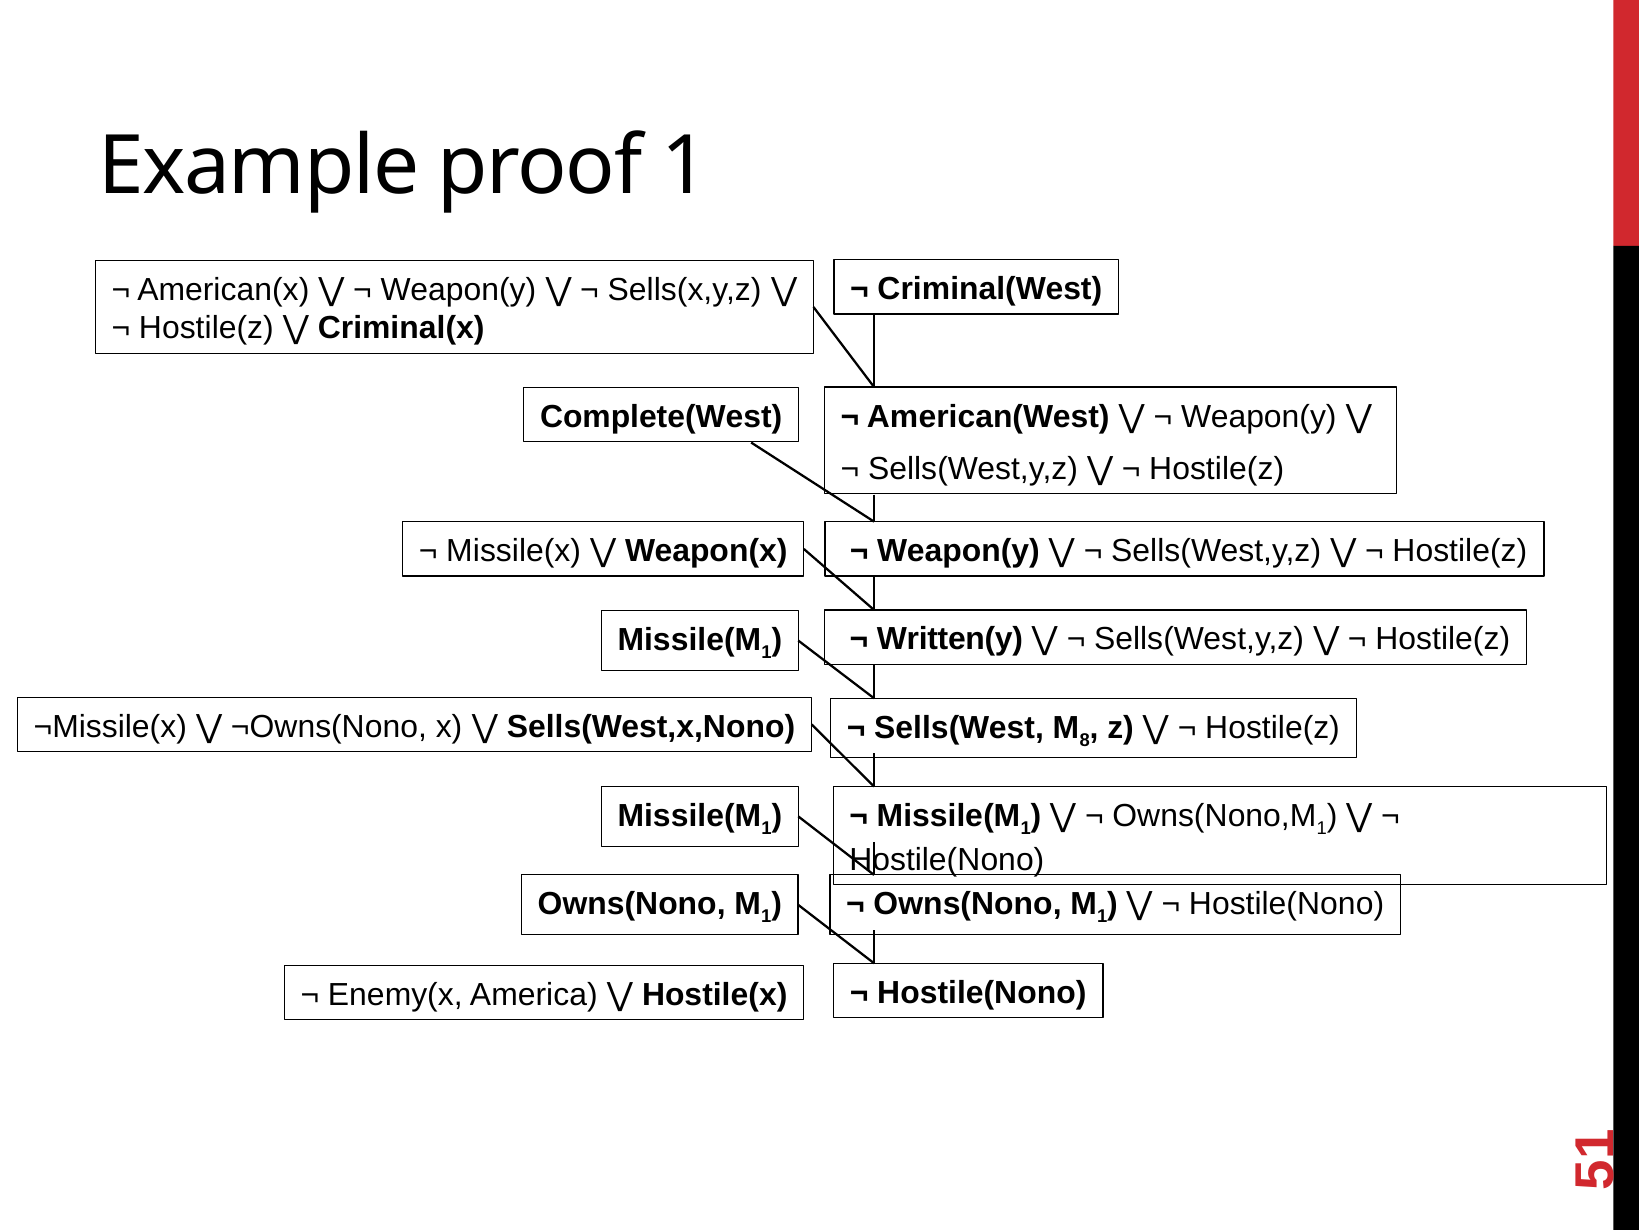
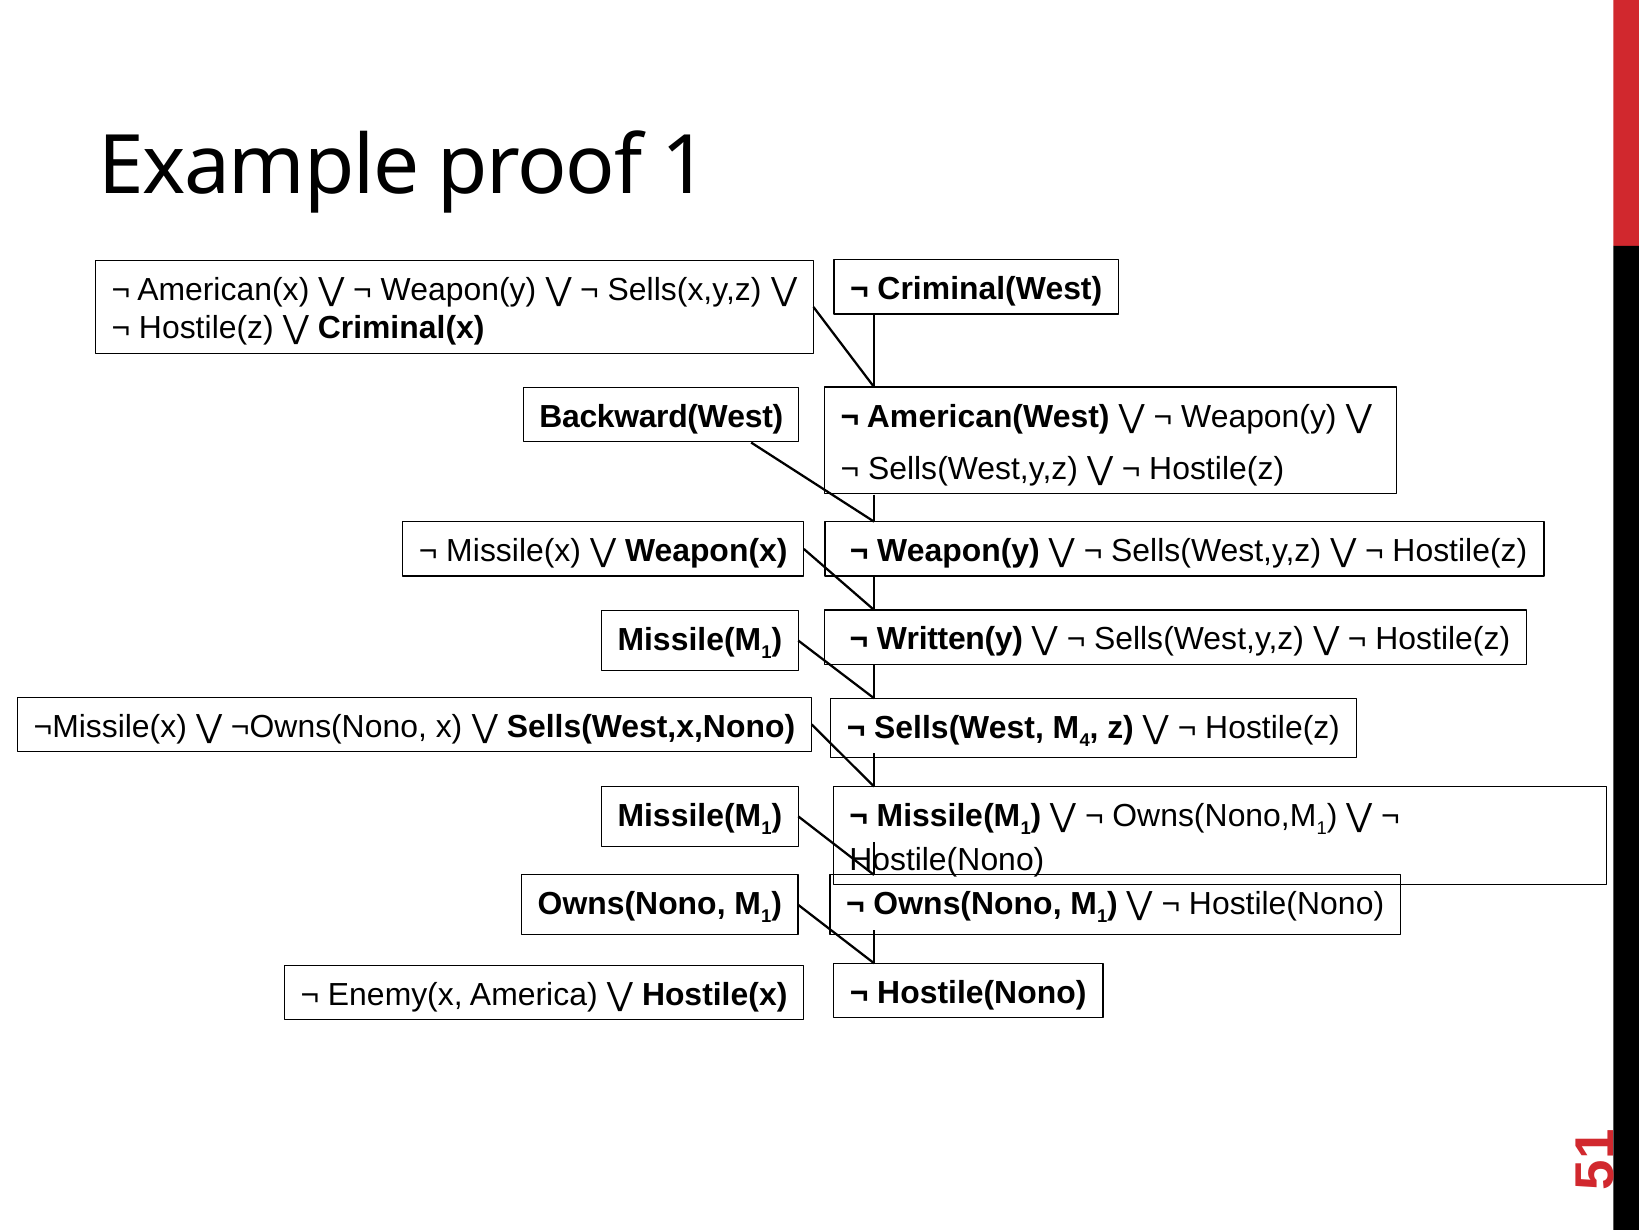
Complete(West: Complete(West -> Backward(West (661, 417)
8: 8 -> 4 (1085, 740)
